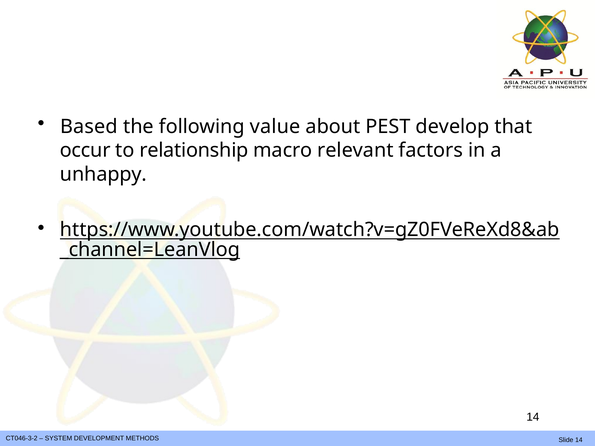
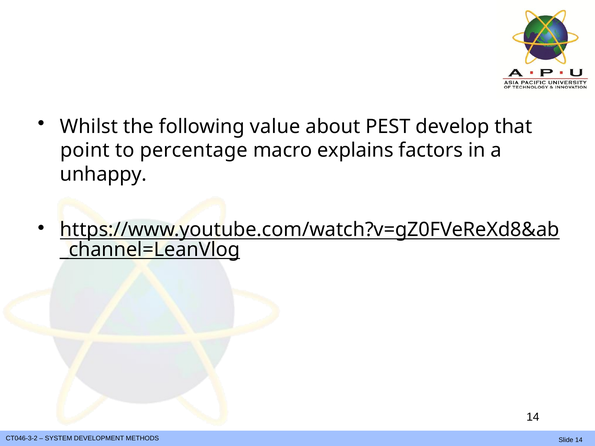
Based: Based -> Whilst (89, 127)
occur: occur -> point (85, 150)
relationship: relationship -> percentage (194, 150)
relevant: relevant -> explains (355, 150)
